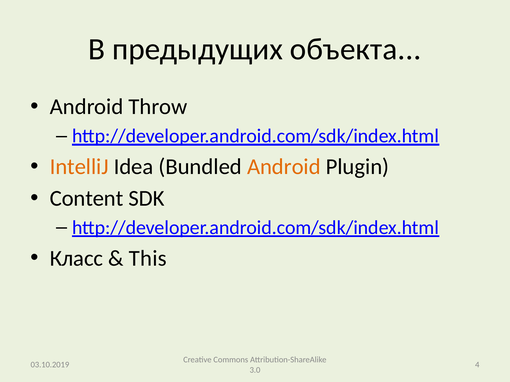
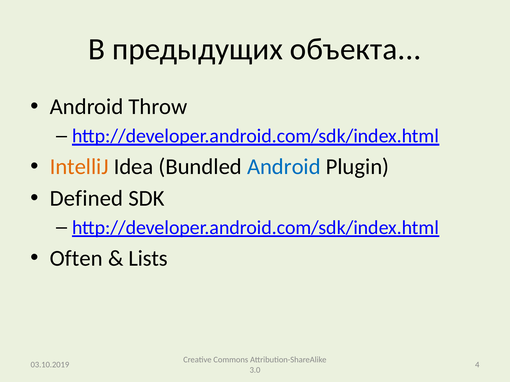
Android colour: orange -> blue (284, 167)
Content: Content -> Defined (86, 199)
Класс: Класс -> Often (76, 259)
This: This -> Lists (148, 259)
